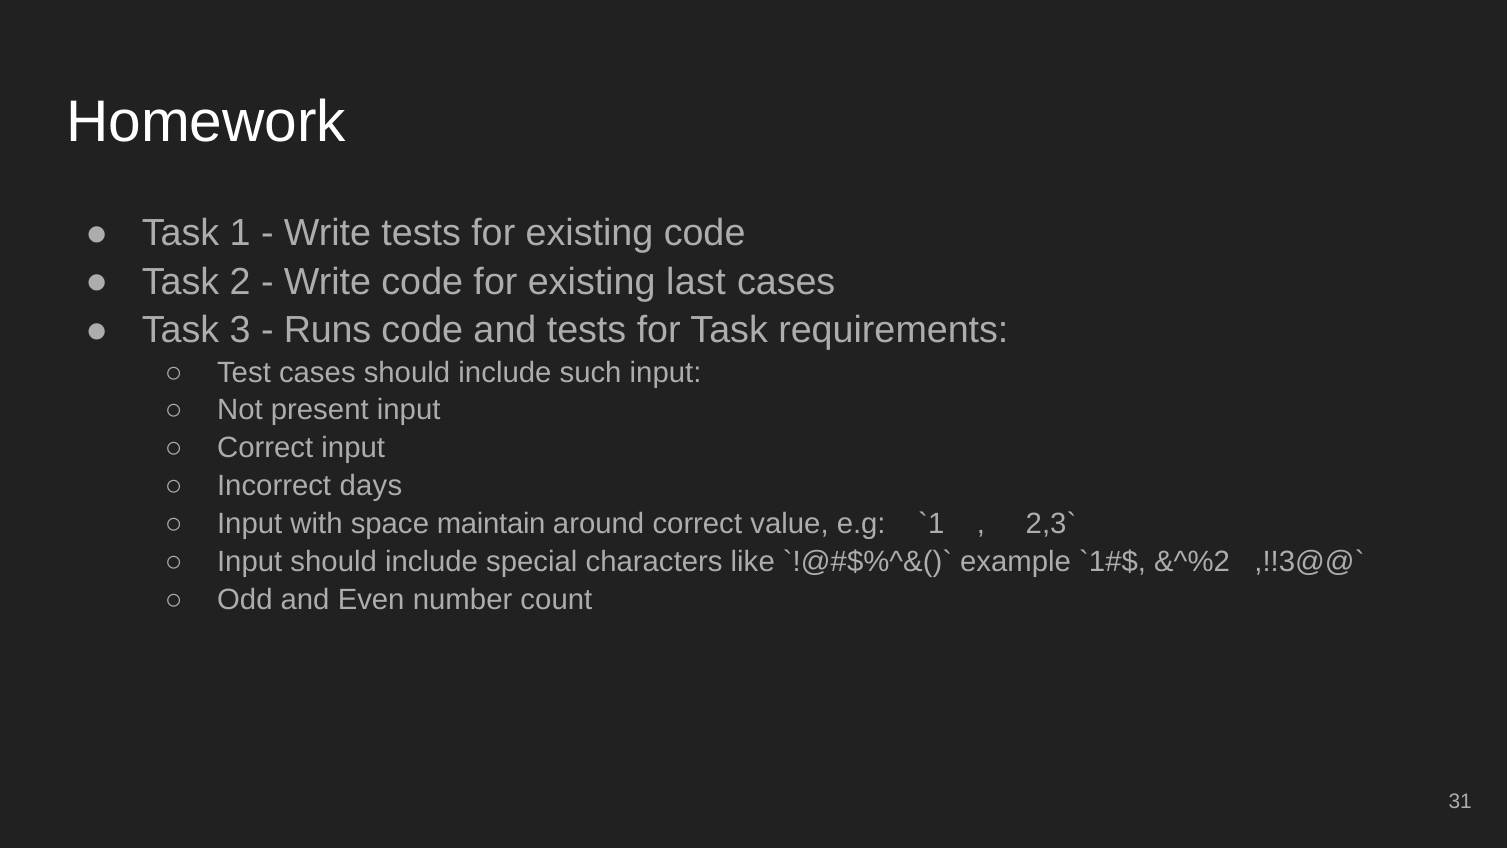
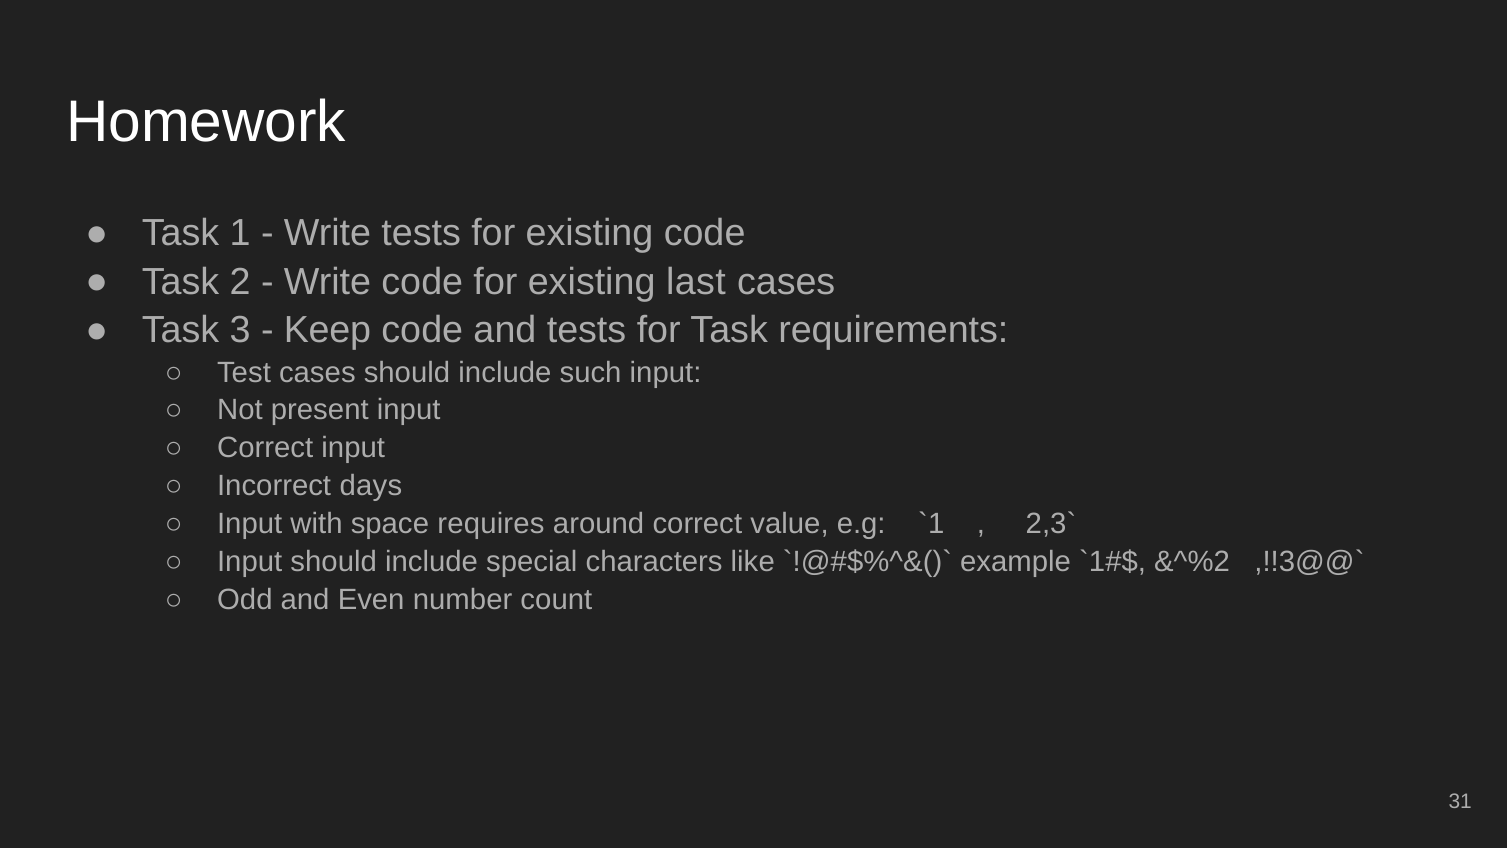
Runs: Runs -> Keep (327, 330)
maintain: maintain -> requires (491, 524)
